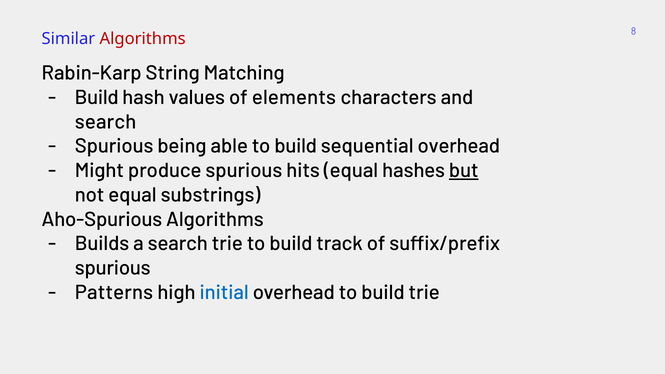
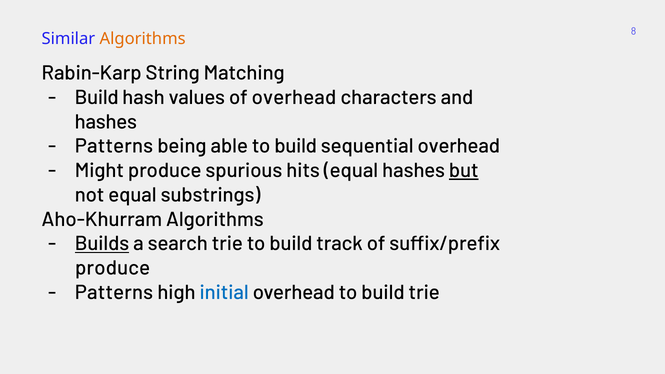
Algorithms colour: red -> orange (143, 39)
of elements: elements -> overhead (294, 98)
search: search -> hashes (106, 122)
Spurious: Spurious -> Patterns (114, 146)
Aho-Spurious: Aho-Spurious -> Aho-Khurram (102, 219)
Builds underline: none -> present (102, 244)
spurious: spurious -> produce (113, 268)
